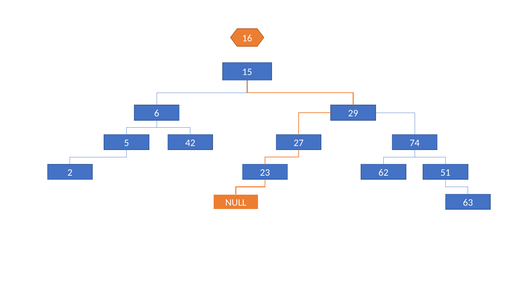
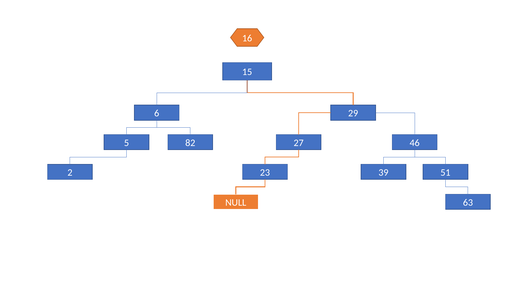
42: 42 -> 82 (190, 143)
74: 74 -> 46 (415, 143)
62: 62 -> 39 (383, 173)
